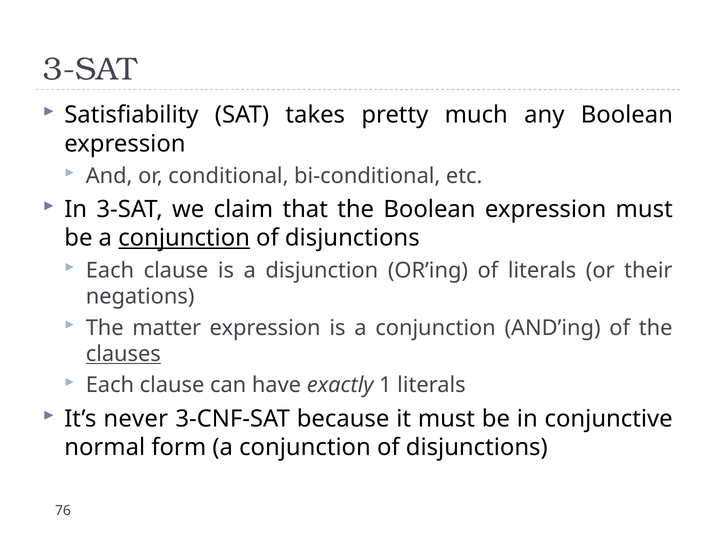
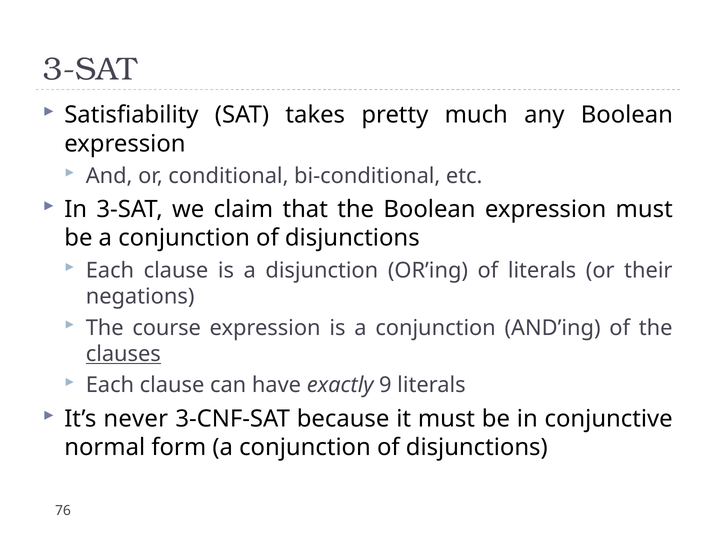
conjunction underline: present -> none (184, 238)
matter: matter -> course (167, 328)
1: 1 -> 9 (385, 385)
